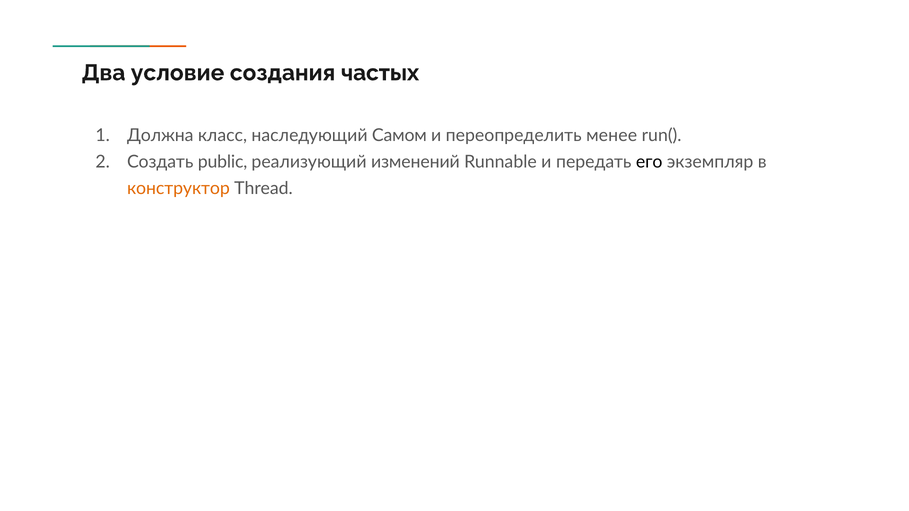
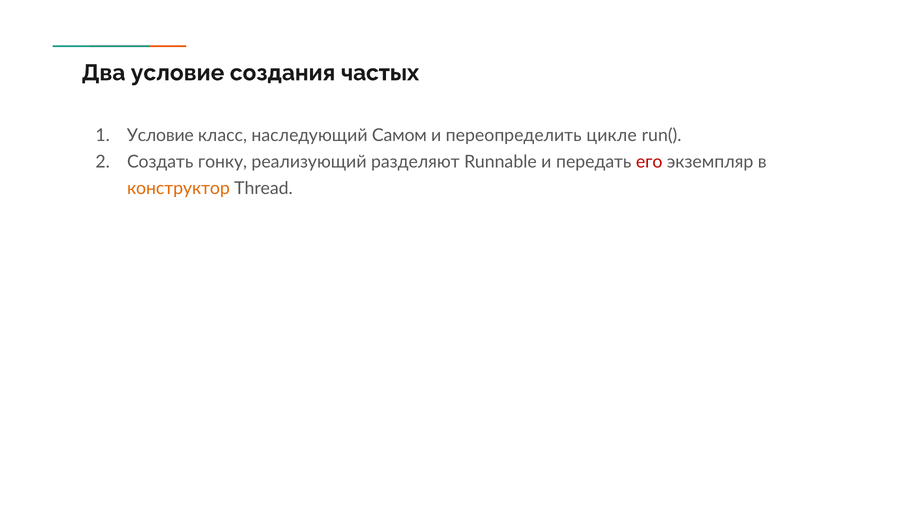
Должна: Должна -> Условие (160, 135)
менее: менее -> цикле (612, 135)
public: public -> гонку (223, 162)
изменений: изменений -> разделяют (415, 162)
его colour: black -> red (649, 162)
